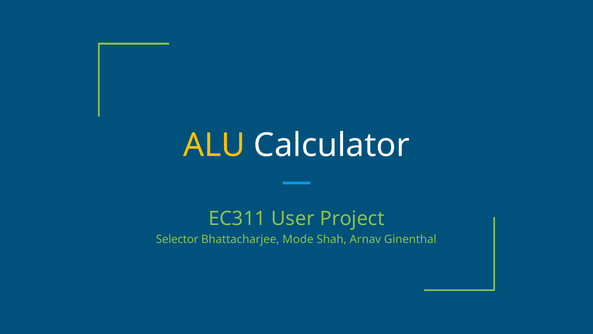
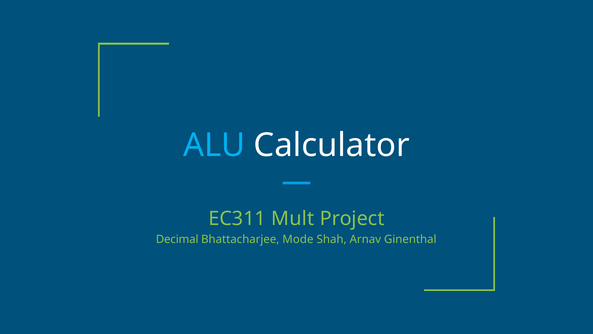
ALU colour: yellow -> light blue (214, 145)
User: User -> Mult (293, 218)
Selector: Selector -> Decimal (177, 239)
